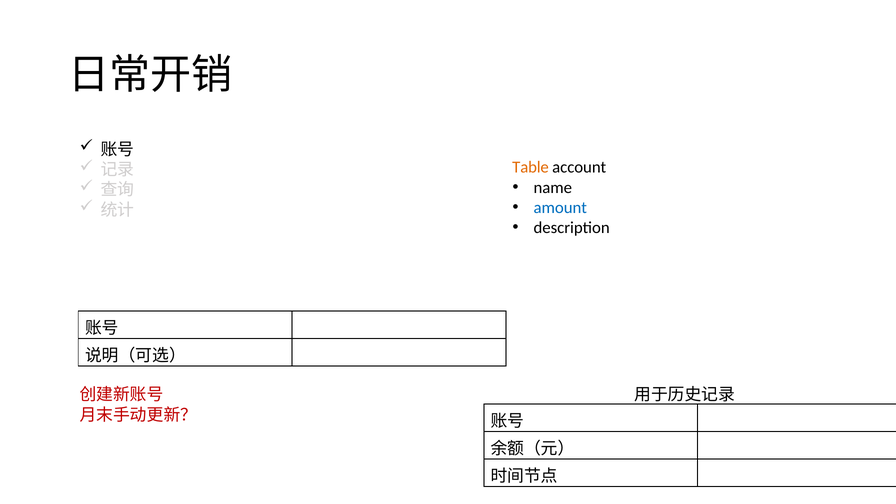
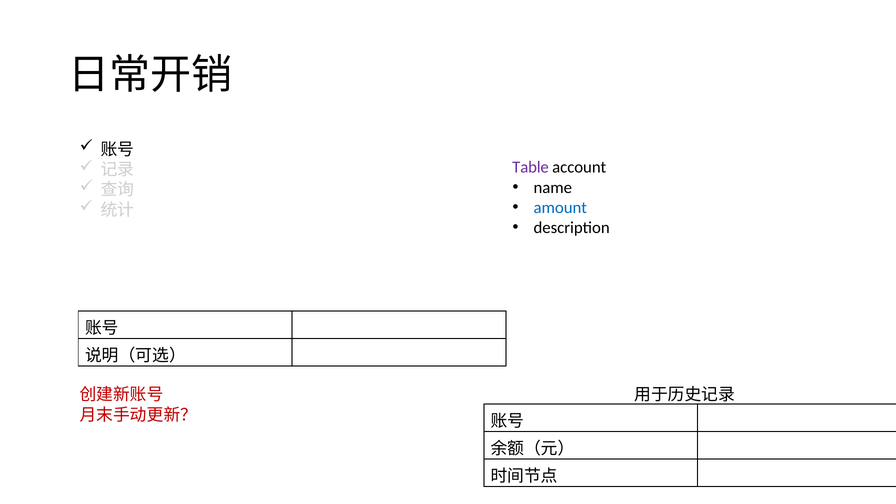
Table colour: orange -> purple (531, 167)
